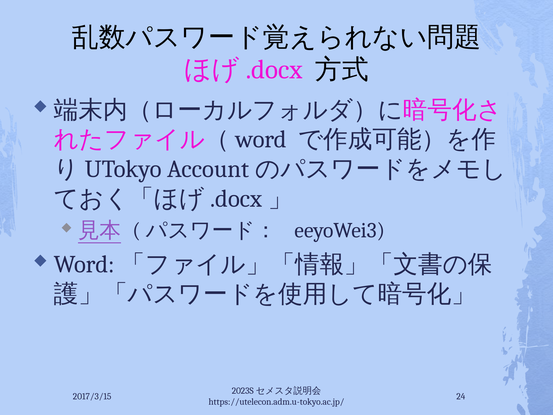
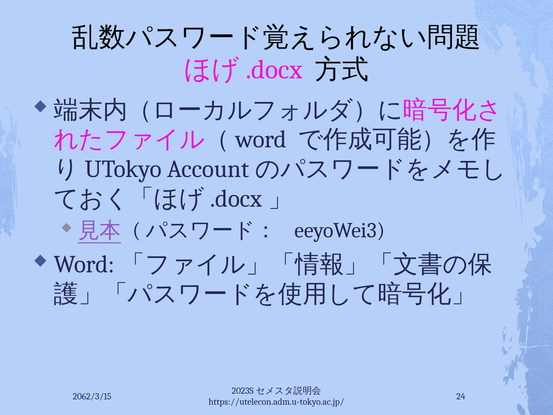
2017/3/15: 2017/3/15 -> 2062/3/15 (92, 396)
